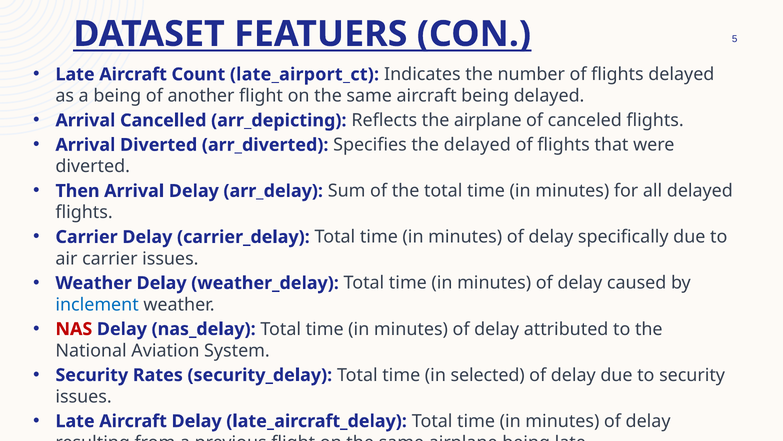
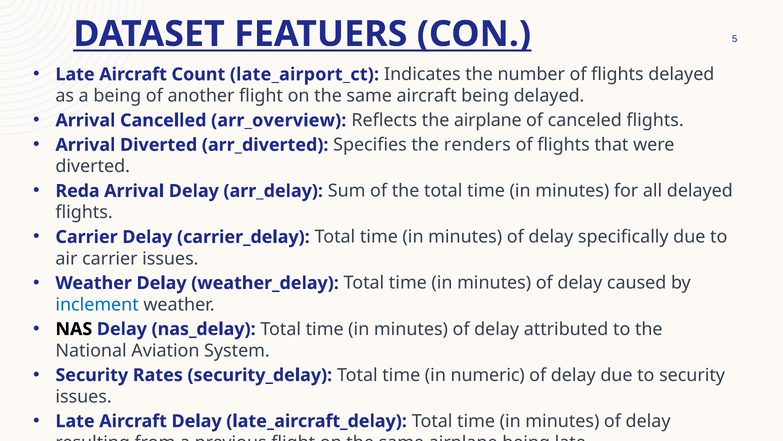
arr_depicting: arr_depicting -> arr_overview (279, 120)
the delayed: delayed -> renders (477, 145)
Then: Then -> Reda (78, 191)
NAS colour: red -> black (74, 329)
selected: selected -> numeric (488, 375)
